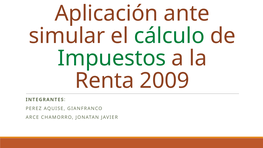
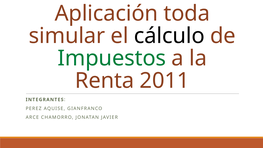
ante: ante -> toda (187, 14)
cálculo colour: green -> black (169, 36)
2009: 2009 -> 2011 (165, 81)
